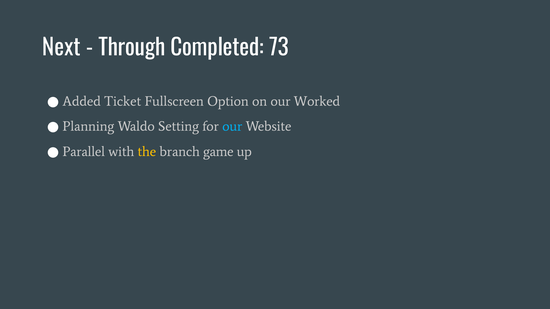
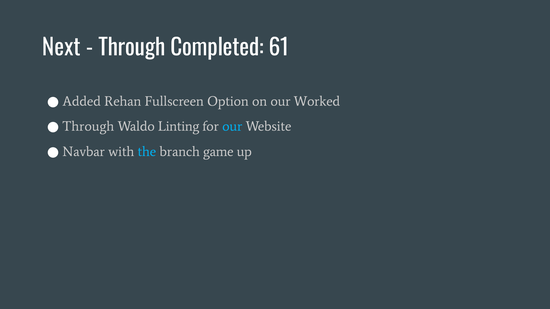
73: 73 -> 61 (279, 48)
Ticket: Ticket -> Rehan (123, 101)
Planning: Planning -> Through (88, 127)
Setting: Setting -> Linting (179, 127)
Parallel: Parallel -> Navbar (84, 152)
the colour: yellow -> light blue (147, 152)
